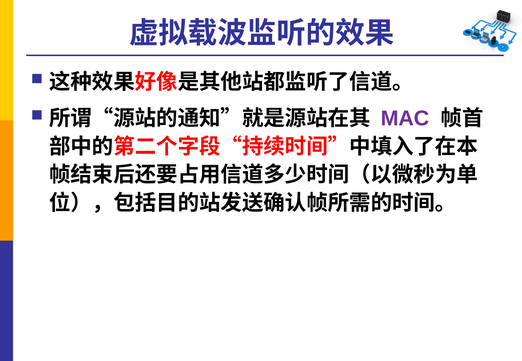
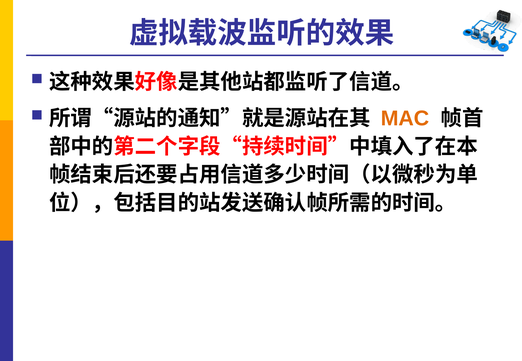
MAC colour: purple -> orange (405, 119)
